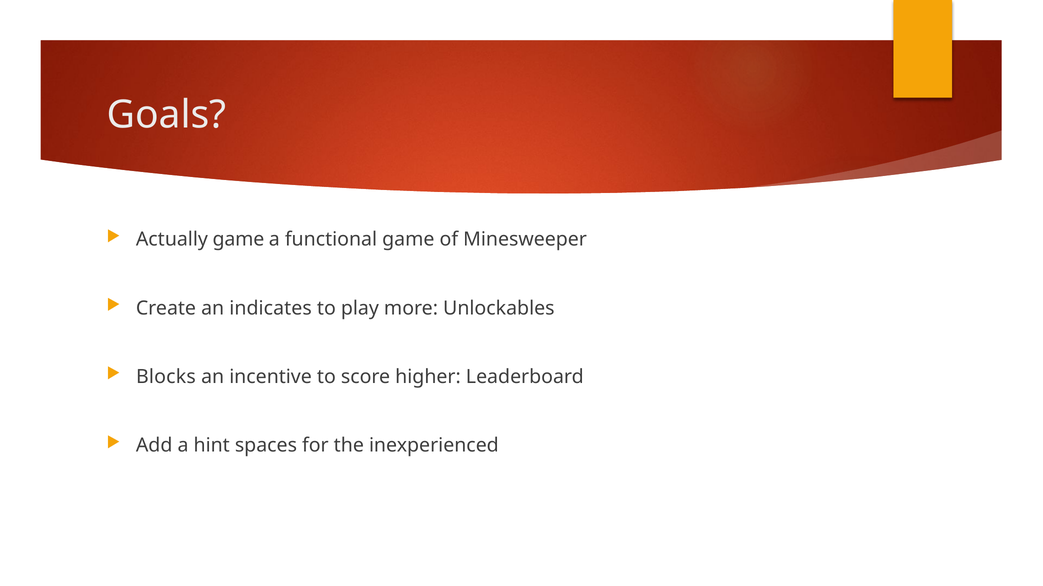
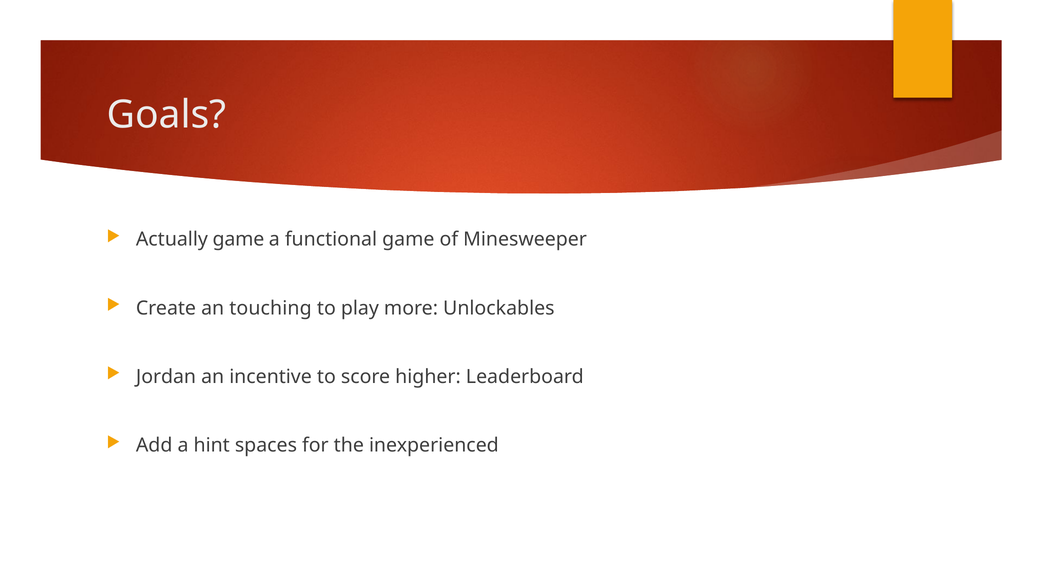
indicates: indicates -> touching (270, 308)
Blocks: Blocks -> Jordan (166, 377)
